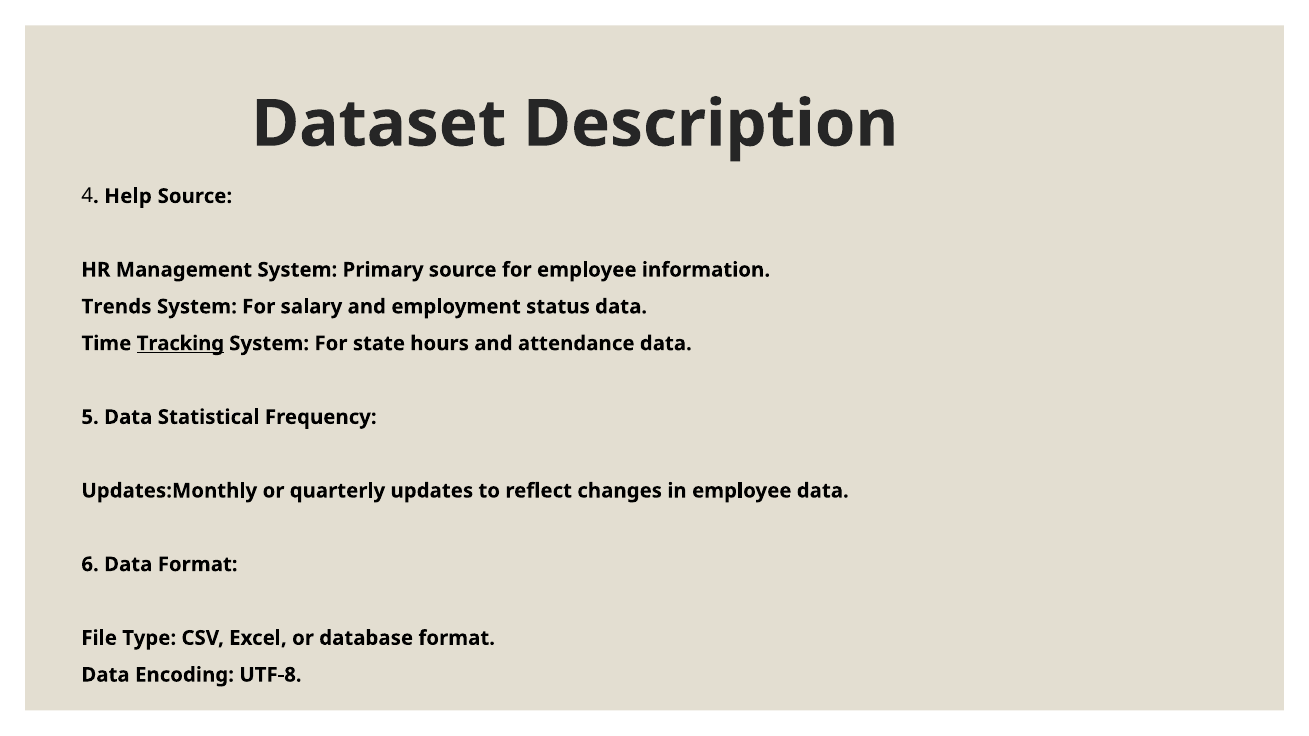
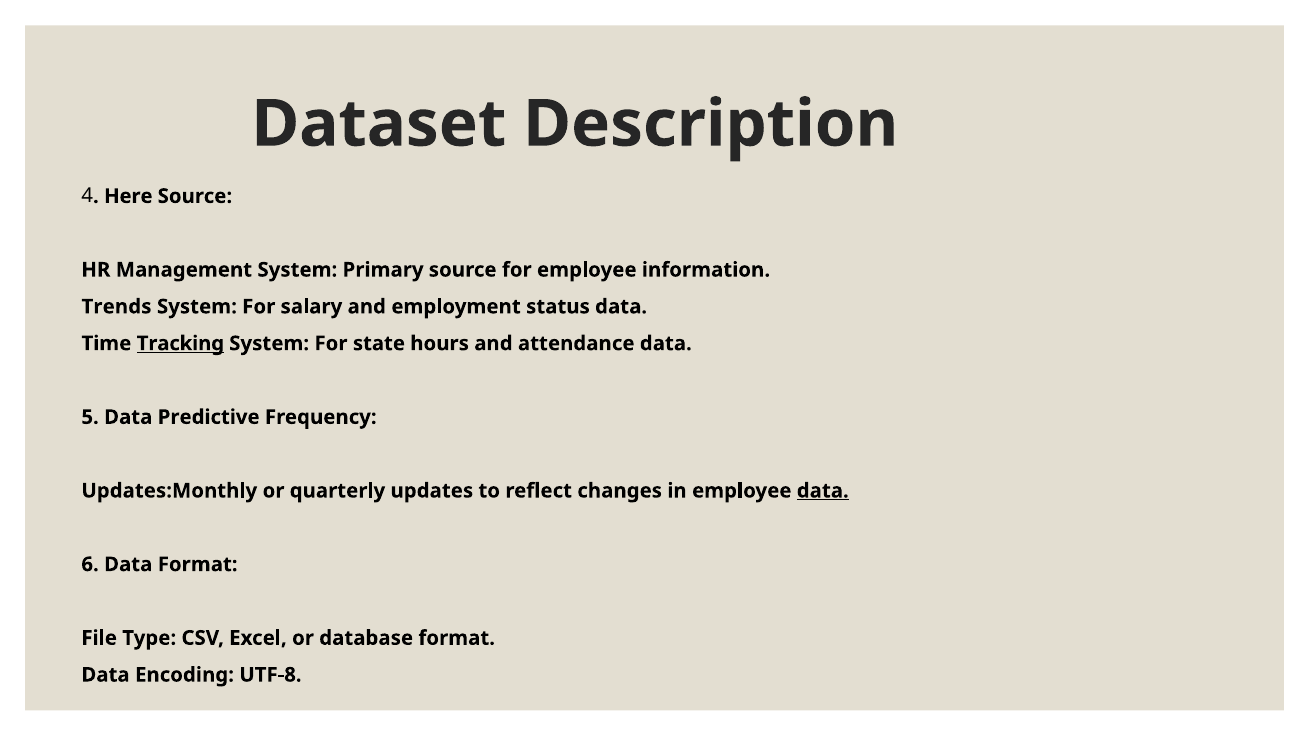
Help: Help -> Here (128, 196)
Statistical: Statistical -> Predictive (209, 417)
data underline: none -> present (823, 491)
